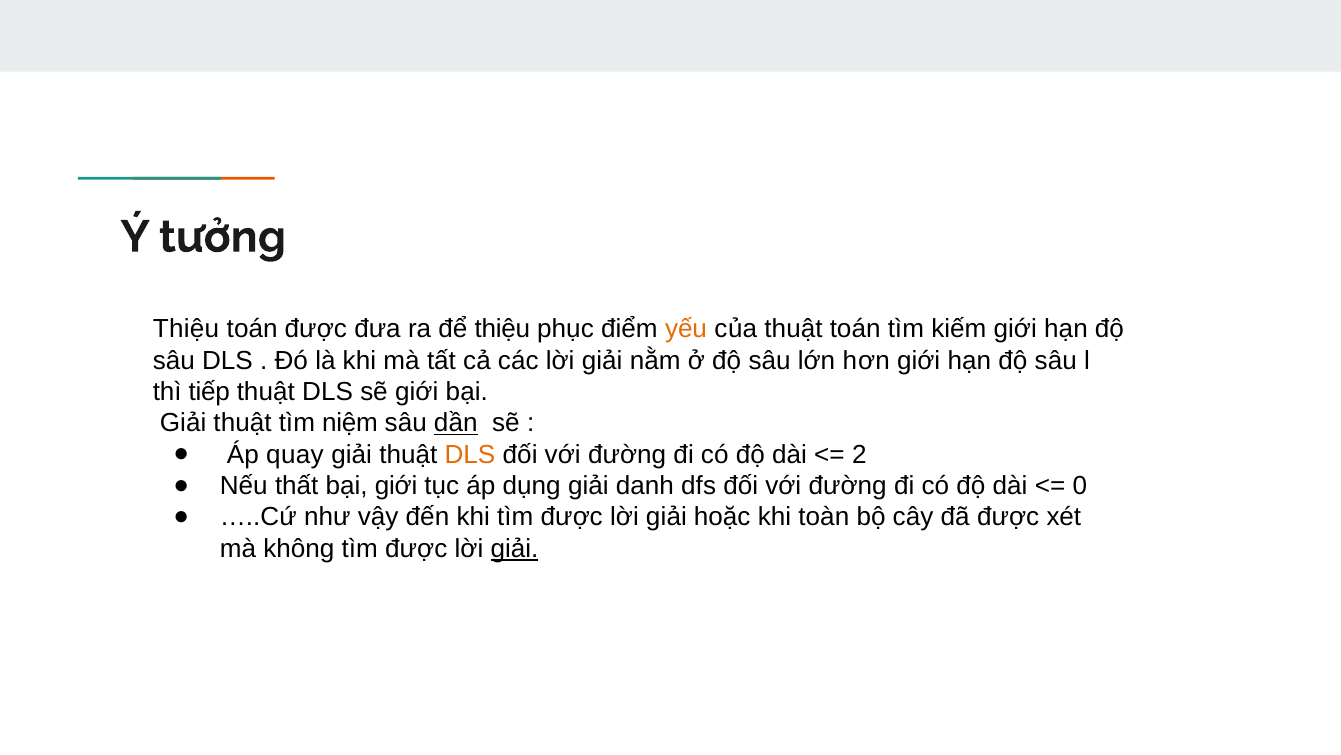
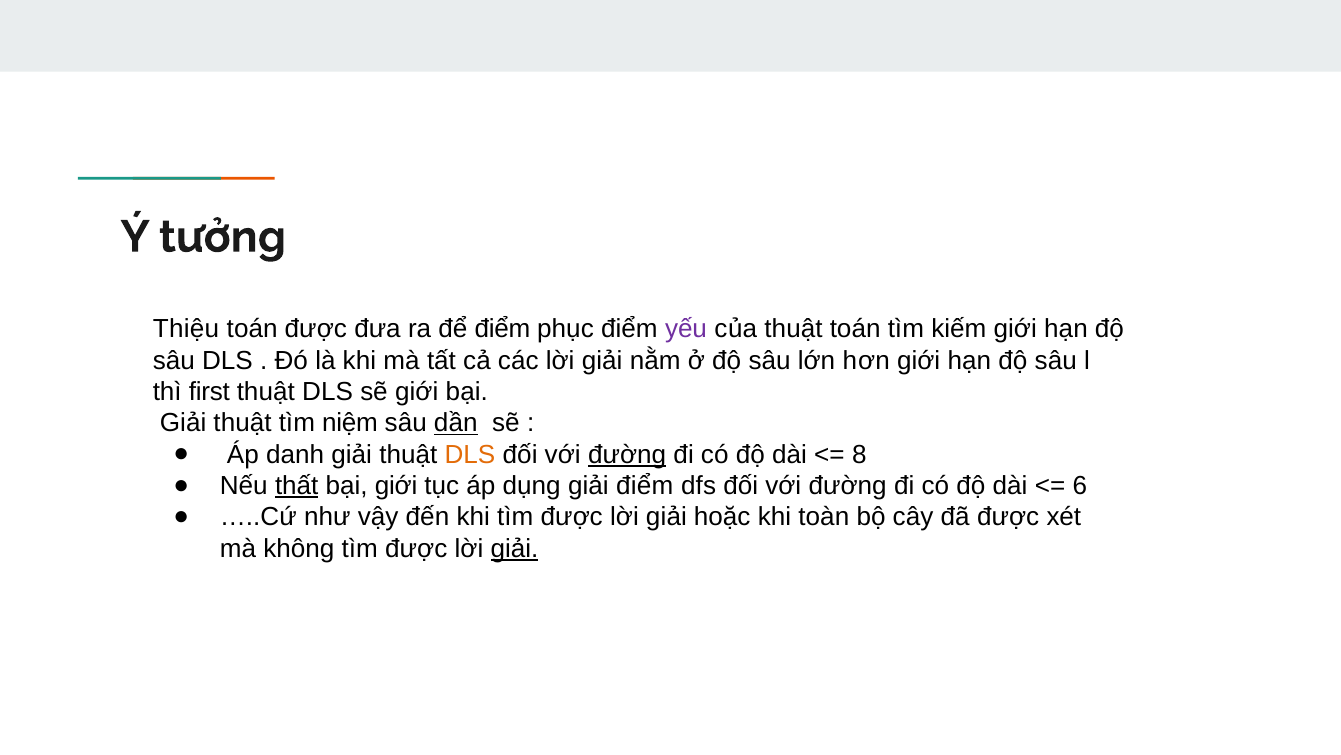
để thiệu: thiệu -> điểm (502, 329)
yếu colour: orange -> purple (686, 329)
tiếp: tiếp -> first (209, 392)
quay: quay -> danh (295, 454)
đường underline: none -> present (627, 454)
2: 2 -> 8 (859, 454)
thất underline: none -> present (297, 486)
giải danh: danh -> điểm (645, 486)
0: 0 -> 6 (1080, 486)
